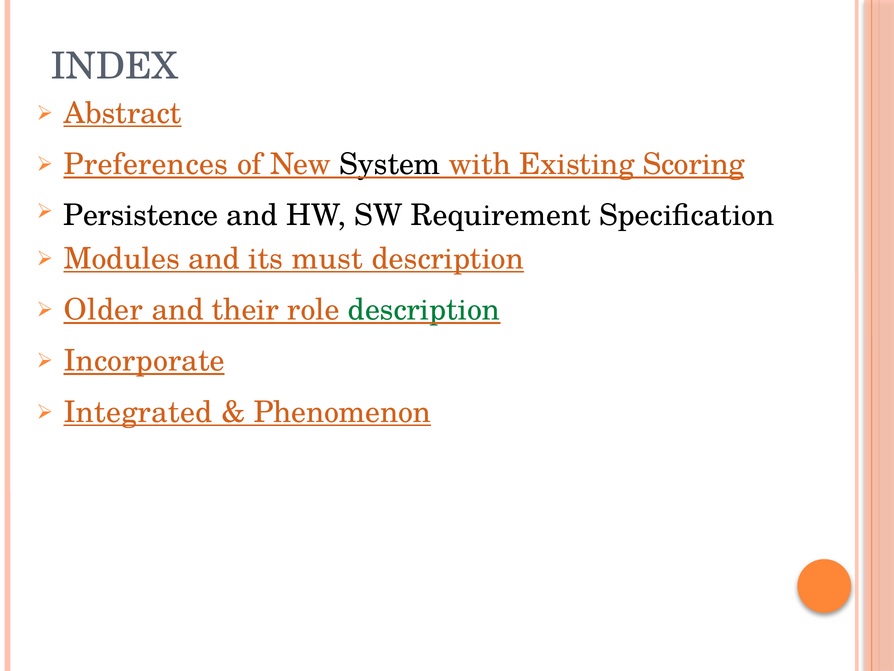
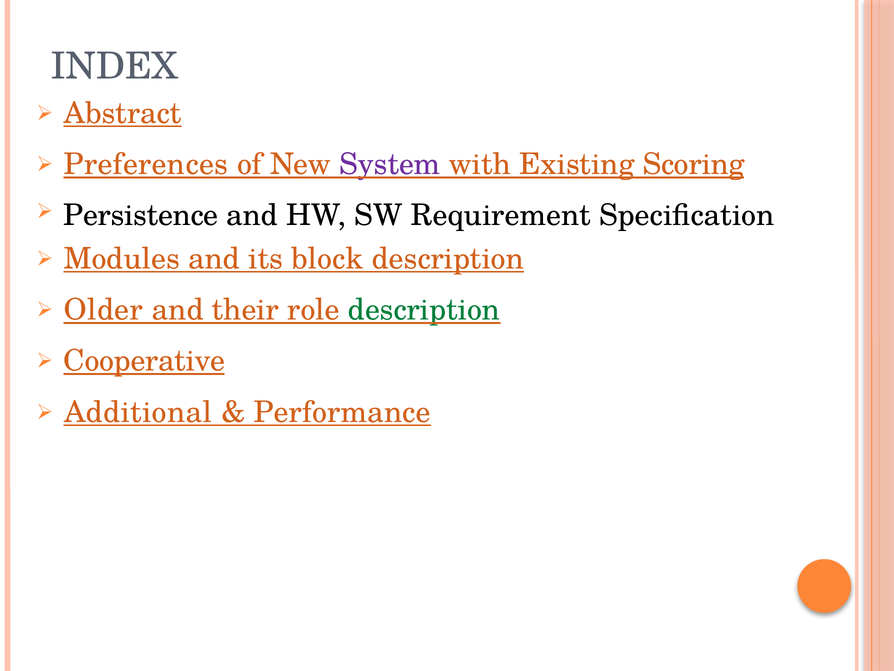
System colour: black -> purple (390, 164)
must: must -> block (327, 259)
Incorporate: Incorporate -> Cooperative (144, 361)
Integrated: Integrated -> Additional (138, 412)
Phenomenon: Phenomenon -> Performance (342, 412)
